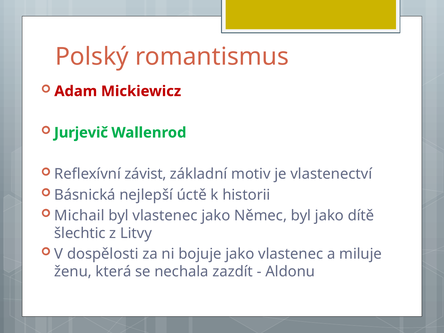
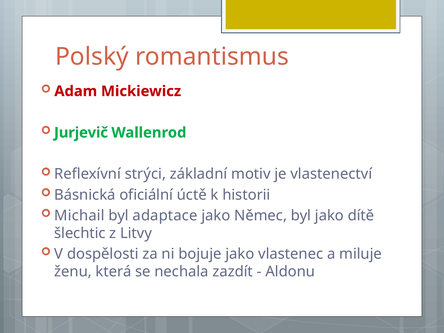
závist: závist -> strýci (145, 174)
nejlepší: nejlepší -> oficiální (146, 195)
byl vlastenec: vlastenec -> adaptace (165, 216)
